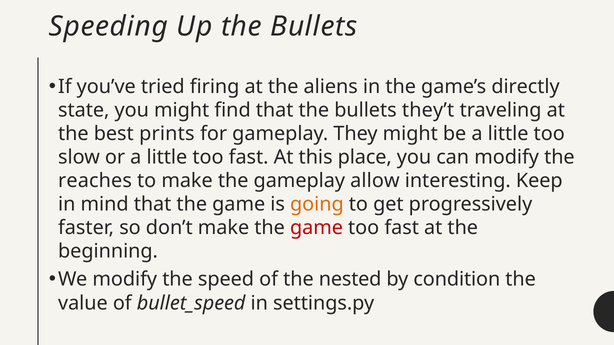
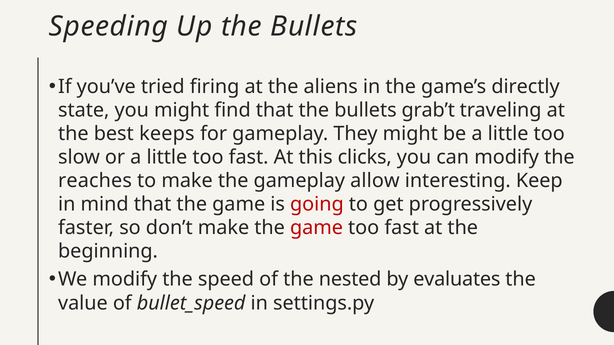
they’t: they’t -> grab’t (428, 110)
prints: prints -> keeps (167, 134)
place: place -> clicks (365, 157)
going colour: orange -> red (317, 205)
condition: condition -> evaluates (457, 280)
